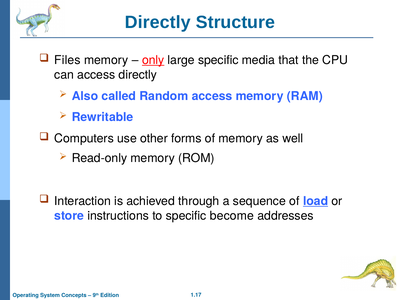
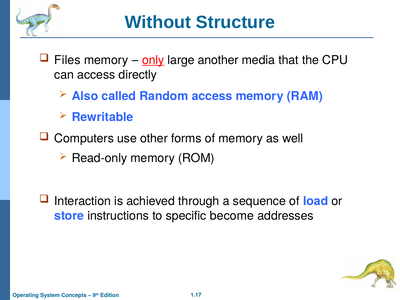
Directly: Directly -> Without (158, 22)
large specific: specific -> another (218, 60)
load underline: present -> none (316, 201)
